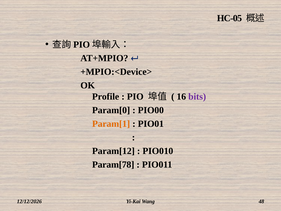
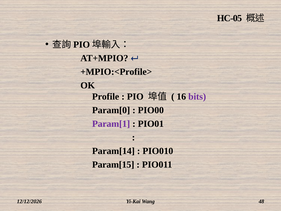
+MPIO:<Device>: +MPIO:<Device> -> +MPIO:<Profile> (116, 72)
Param[1 colour: orange -> purple (111, 124)
Param[12: Param[12 -> Param[14 (113, 151)
Param[78: Param[78 -> Param[15 (113, 164)
